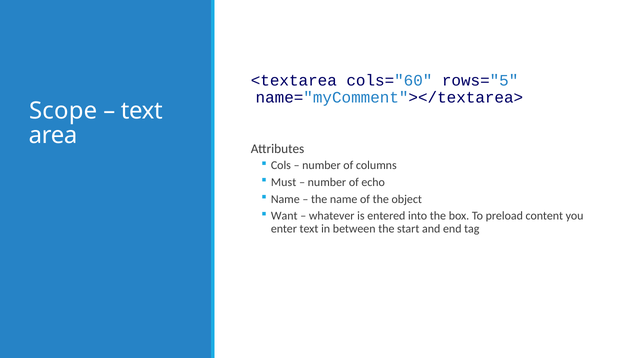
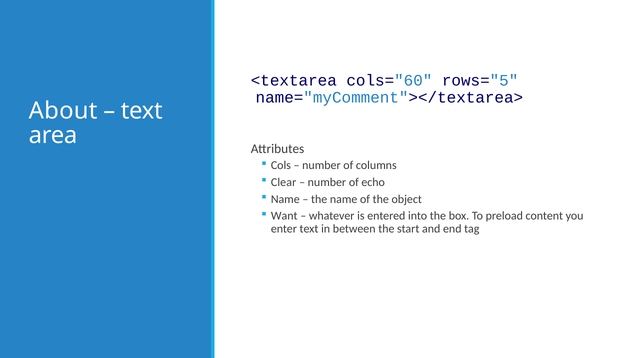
Scope: Scope -> About (63, 111)
Must: Must -> Clear (284, 182)
